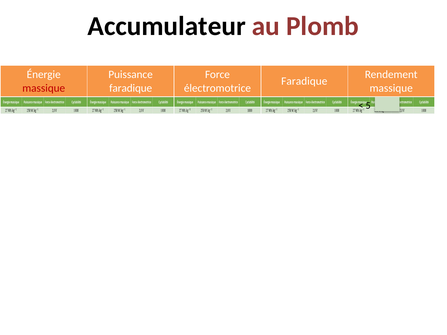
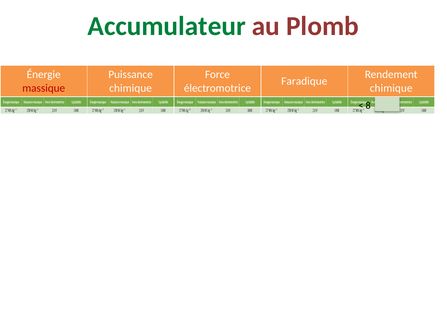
Accumulateur colour: black -> green (167, 26)
faradique: faradique -> chimique (131, 88)
massique: massique -> chimique (391, 88)
5: 5 -> 8 (368, 105)
